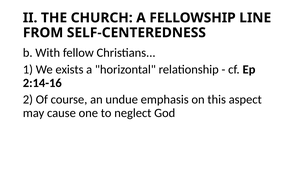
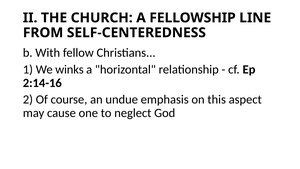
exists: exists -> winks (69, 69)
